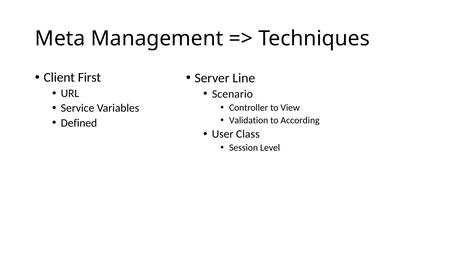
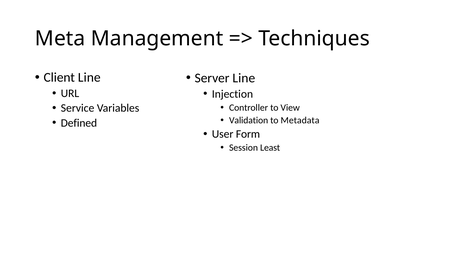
Client First: First -> Line (89, 78)
Scenario: Scenario -> Injection (232, 94)
According: According -> Metadata (300, 120)
Class: Class -> Form (248, 134)
Level: Level -> Least (270, 148)
